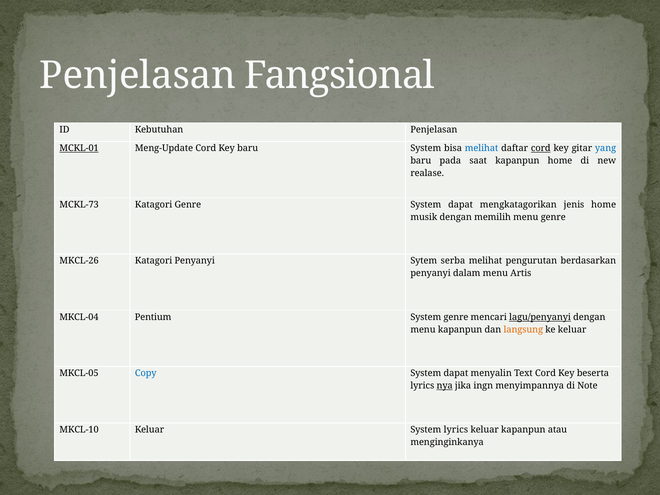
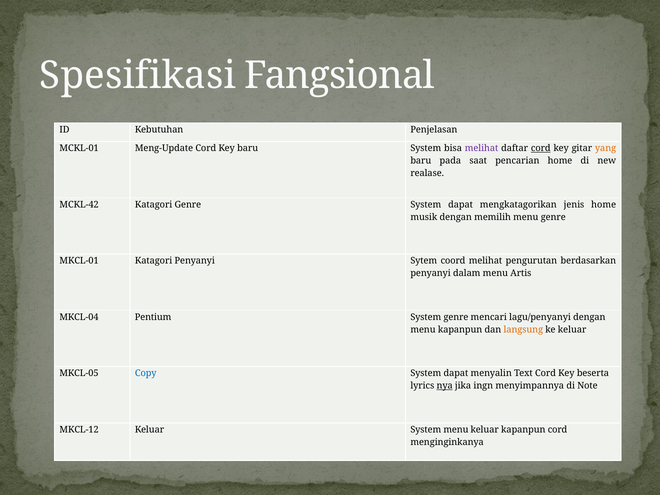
Penjelasan: Penjelasan -> Spesifikasi (138, 75)
MCKL-01 underline: present -> none (79, 148)
melihat colour: blue -> purple (482, 148)
yang colour: blue -> orange (606, 148)
saat kapanpun: kapanpun -> pencarian (517, 161)
MCKL-73: MCKL-73 -> MCKL-42 (79, 205)
MKCL-26: MKCL-26 -> MKCL-01 (79, 261)
serba: serba -> coord (453, 261)
lagu/penyanyi underline: present -> none (540, 317)
MKCL-10: MKCL-10 -> MKCL-12 (79, 430)
System lyrics: lyrics -> menu (456, 430)
kapanpun atau: atau -> cord (558, 430)
